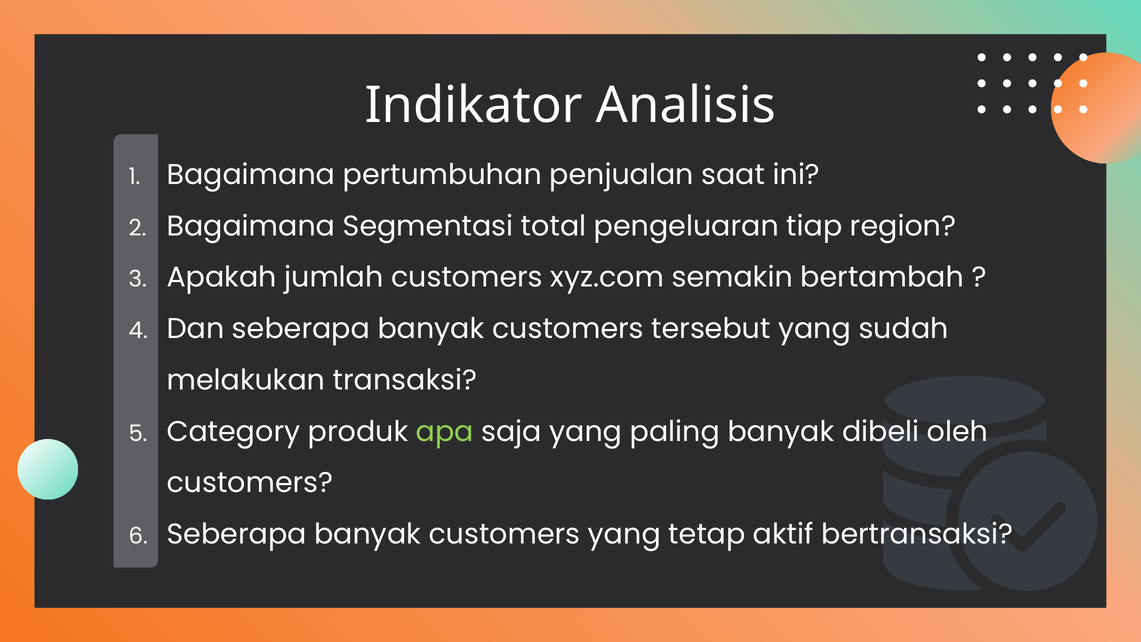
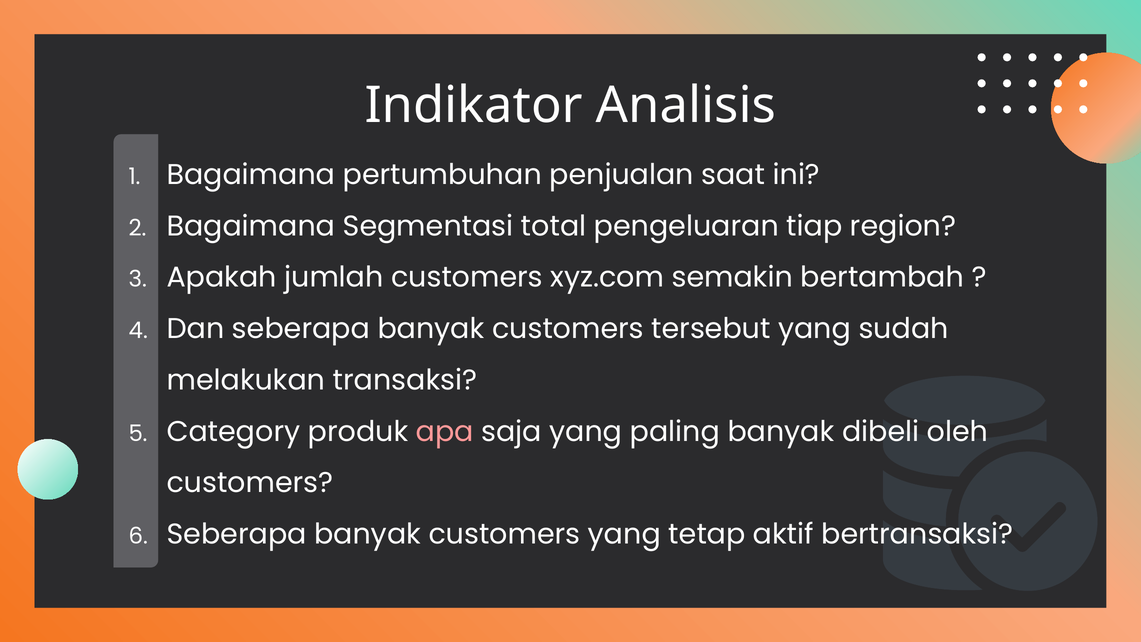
apa colour: light green -> pink (445, 431)
